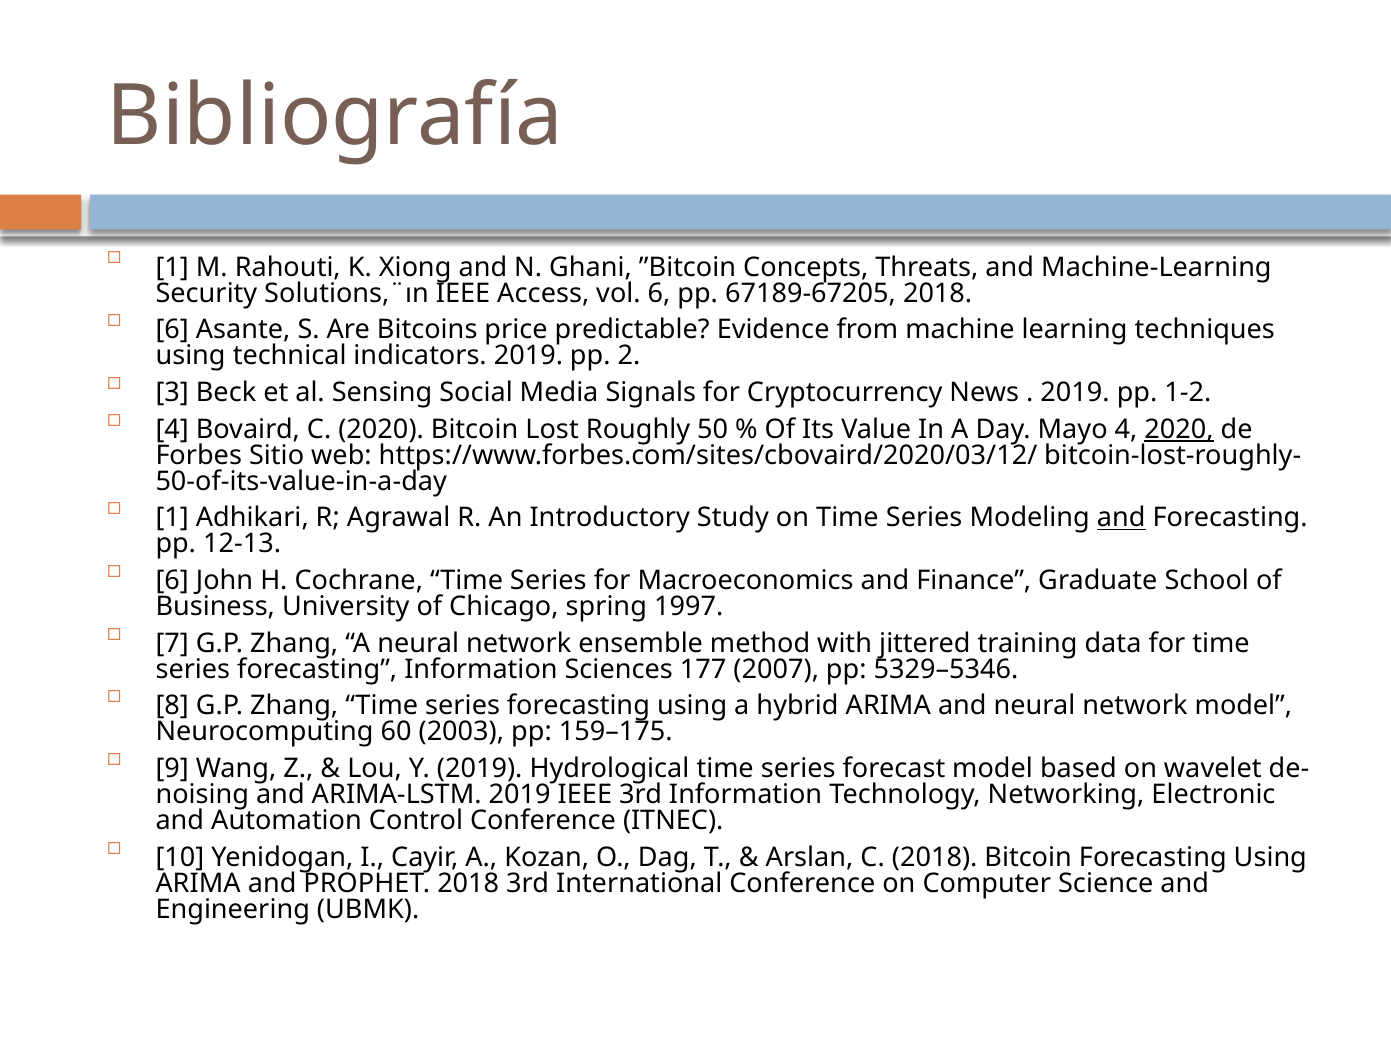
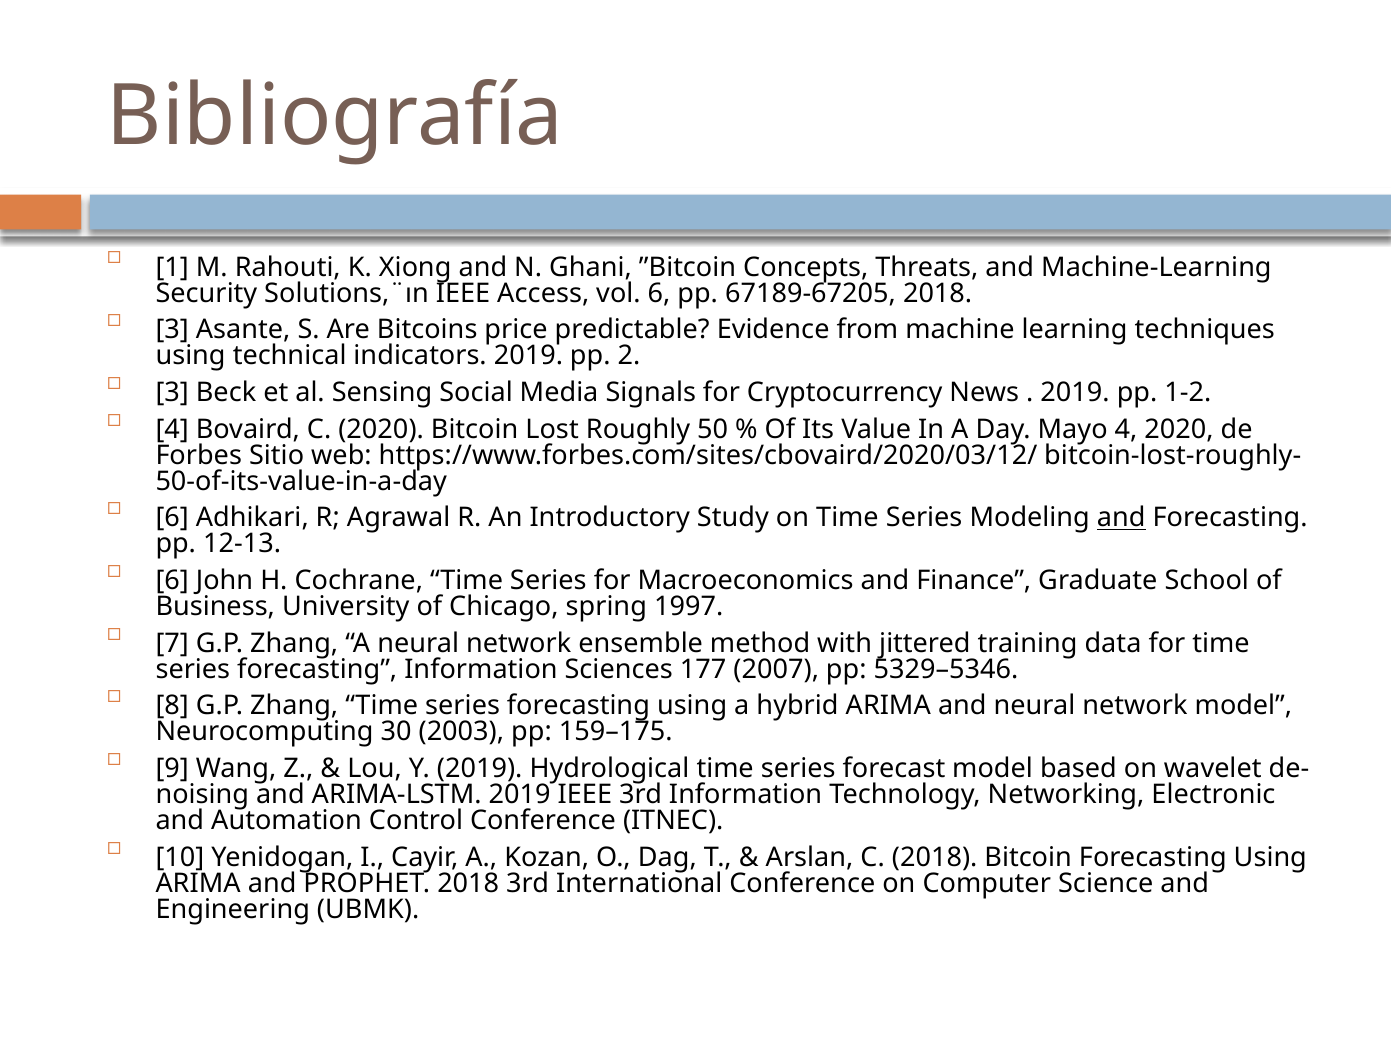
6: 6 -> 3 (172, 330)
2020 underline: present -> none (1179, 429)
1: 1 -> 6 (172, 518)
60: 60 -> 30 (396, 732)
